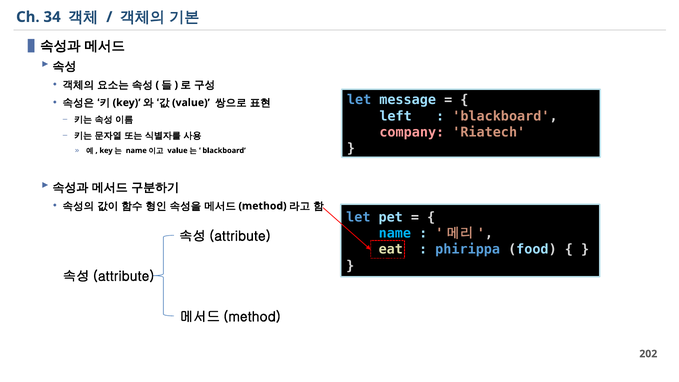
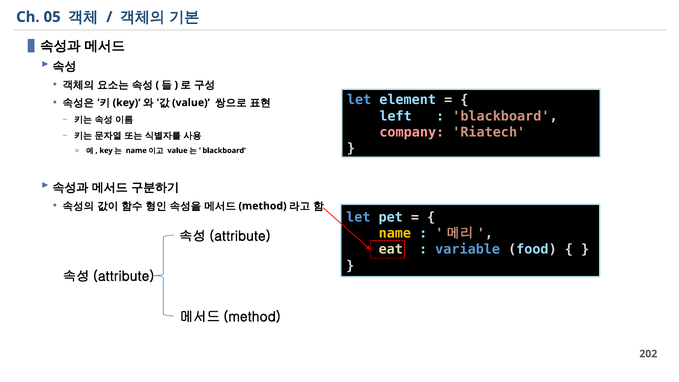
34: 34 -> 05 (52, 17)
message: message -> element (408, 100)
name colour: light blue -> yellow (395, 233)
phirippa: phirippa -> variable (468, 249)
